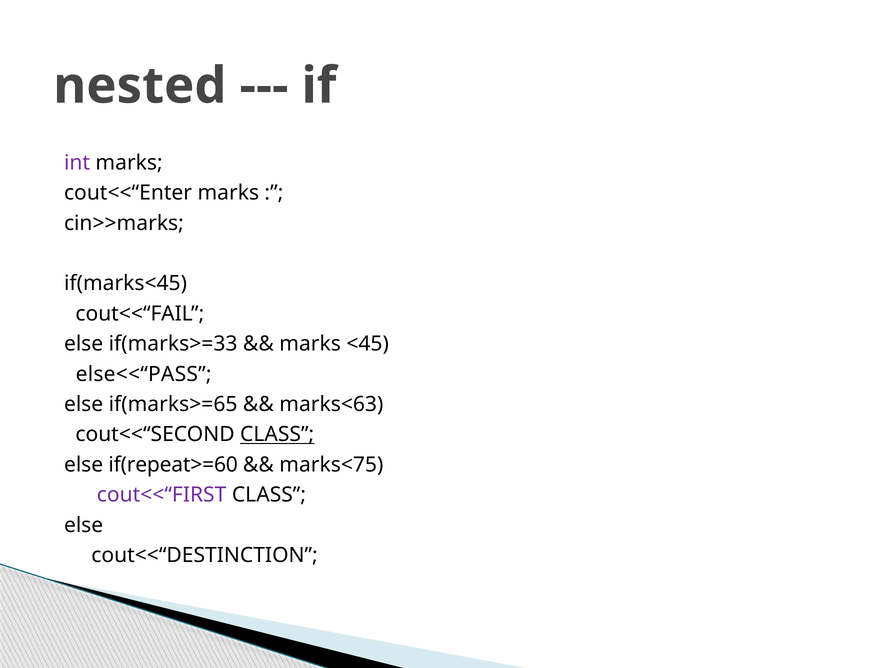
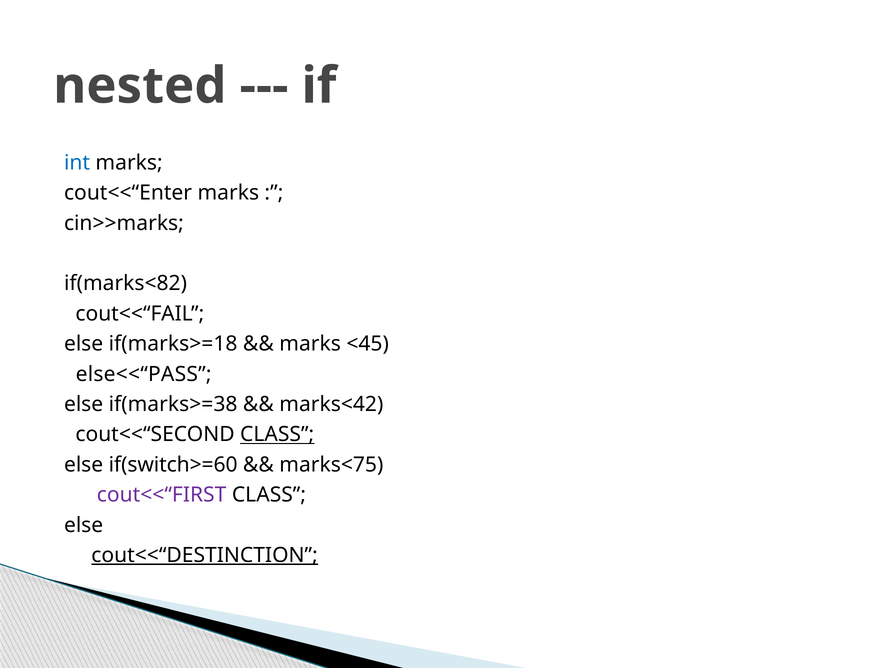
int colour: purple -> blue (77, 163)
if(marks<45: if(marks<45 -> if(marks<82 (125, 284)
if(marks>=33: if(marks>=33 -> if(marks>=18 (173, 344)
if(marks>=65: if(marks>=65 -> if(marks>=38 (173, 404)
marks<63: marks<63 -> marks<42 (331, 404)
if(repeat>=60: if(repeat>=60 -> if(switch>=60 (173, 465)
cout<<“DESTINCTION underline: none -> present (205, 555)
